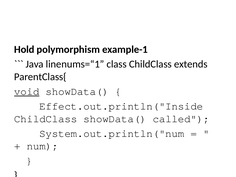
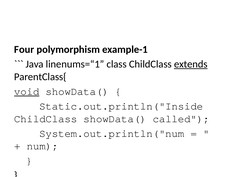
Hold: Hold -> Four (24, 50)
extends underline: none -> present (191, 64)
Effect.out.println("Inside: Effect.out.println("Inside -> Static.out.println("Inside (121, 106)
